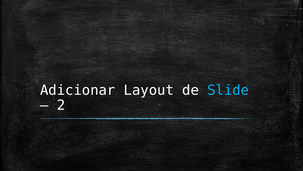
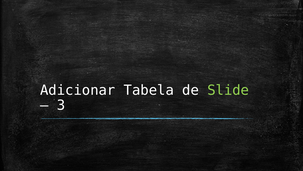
Layout: Layout -> Tabela (149, 90)
Slide colour: light blue -> light green (228, 90)
2: 2 -> 3 (61, 105)
